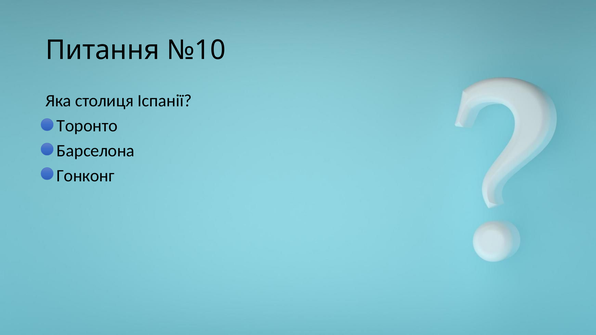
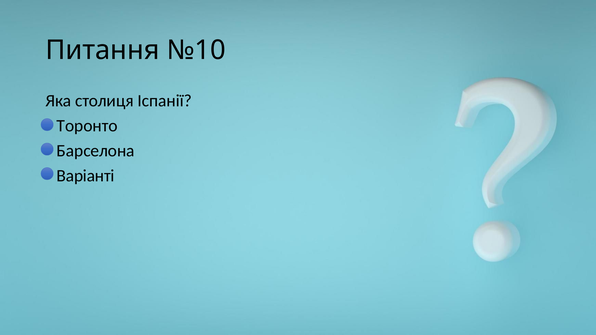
Гонконг: Гонконг -> Варіанті (86, 176)
